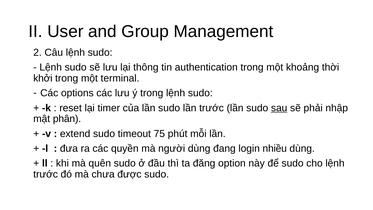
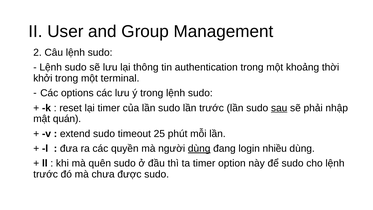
phân: phân -> quán (67, 119)
75: 75 -> 25 (159, 134)
dùng underline: none -> present (199, 148)
ta đăng: đăng -> timer (204, 163)
